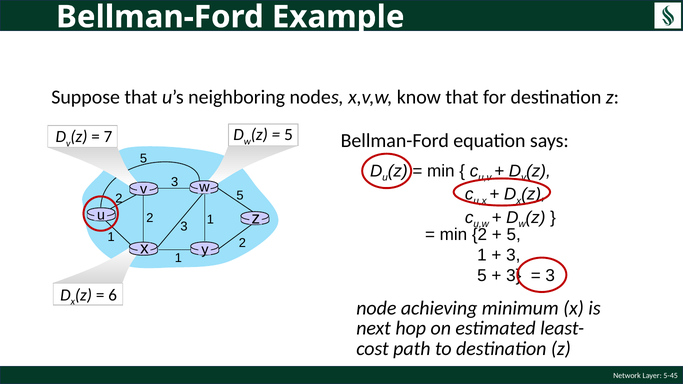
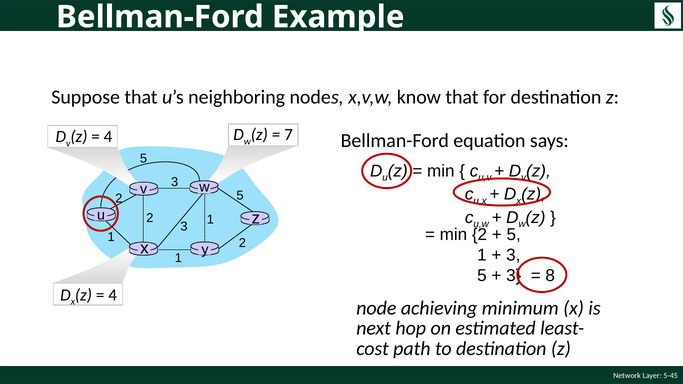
5: 5 -> 7 (288, 135)
7: 7 -> 4 (108, 137)
3: 3 -> 8 (550, 276)
6: 6 -> 4 (113, 295)
